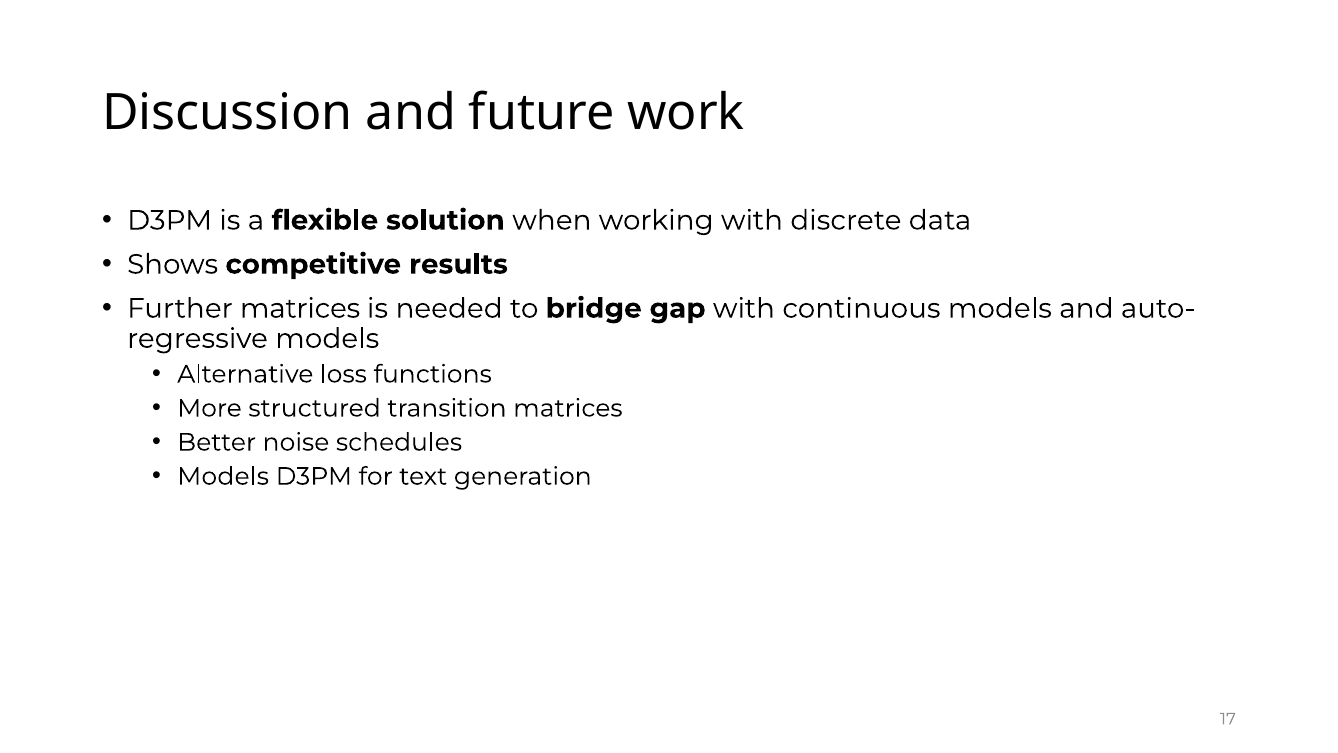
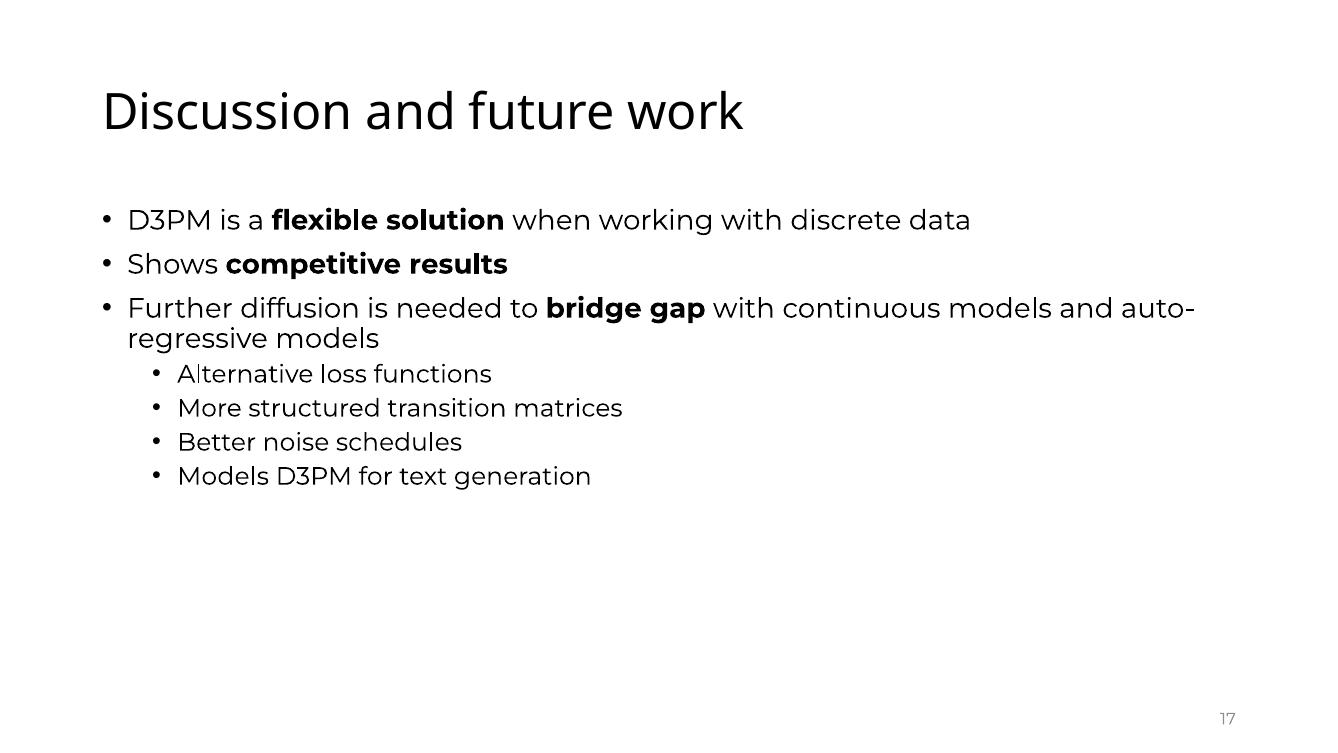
Further matrices: matrices -> diffusion (300, 308)
